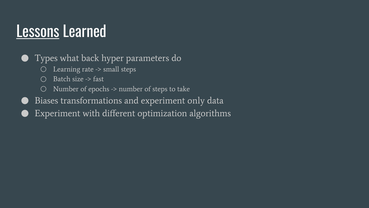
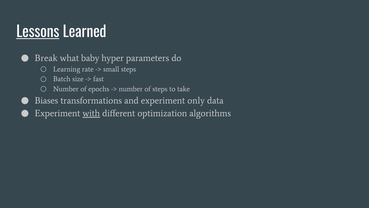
Types: Types -> Break (46, 58)
back: back -> baby (90, 58)
with underline: none -> present (91, 113)
